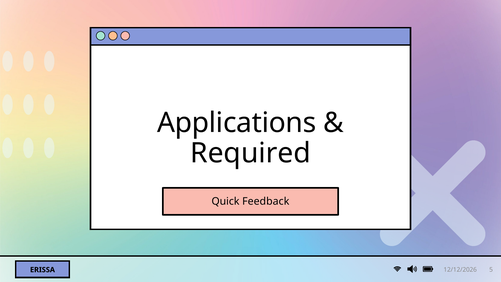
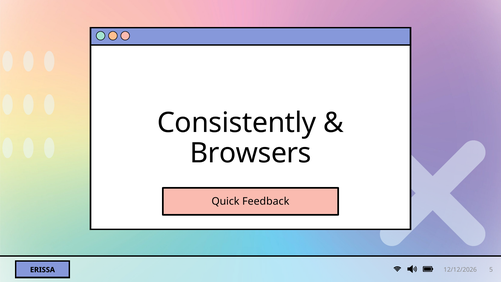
Applications: Applications -> Consistently (237, 123)
Required: Required -> Browsers (251, 153)
